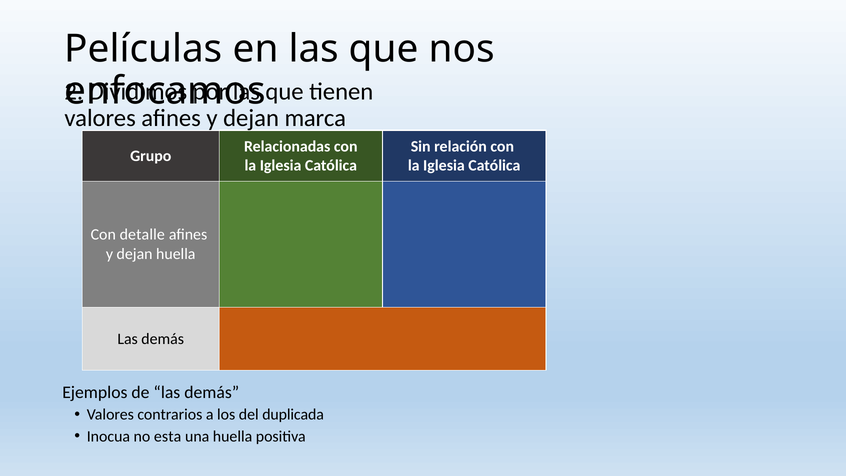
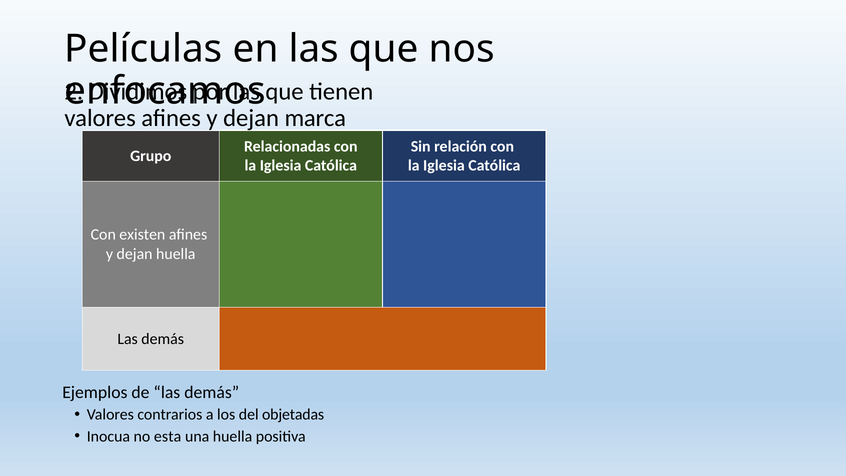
detalle: detalle -> existen (142, 235)
duplicada: duplicada -> objetadas (293, 415)
